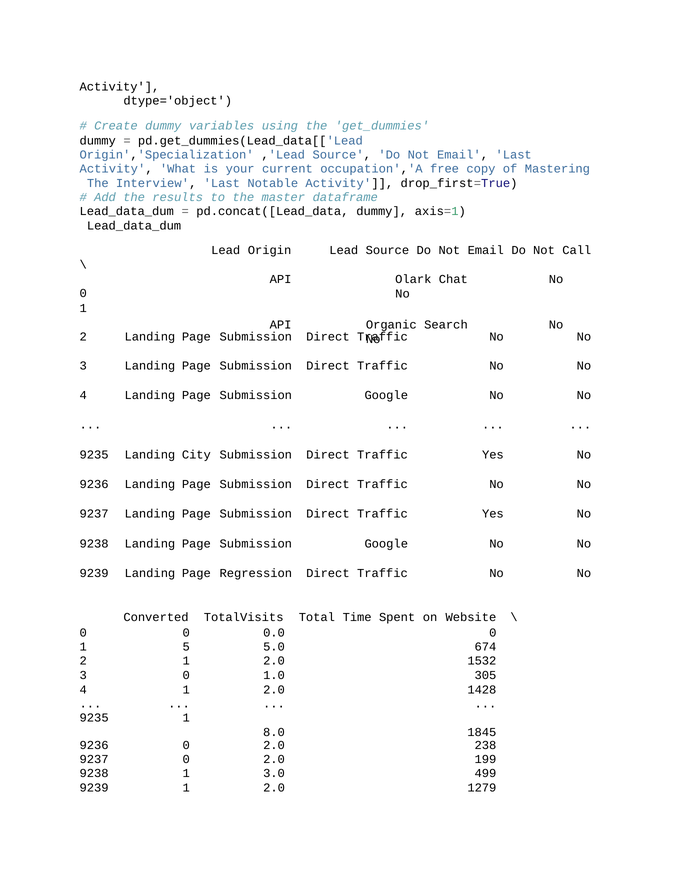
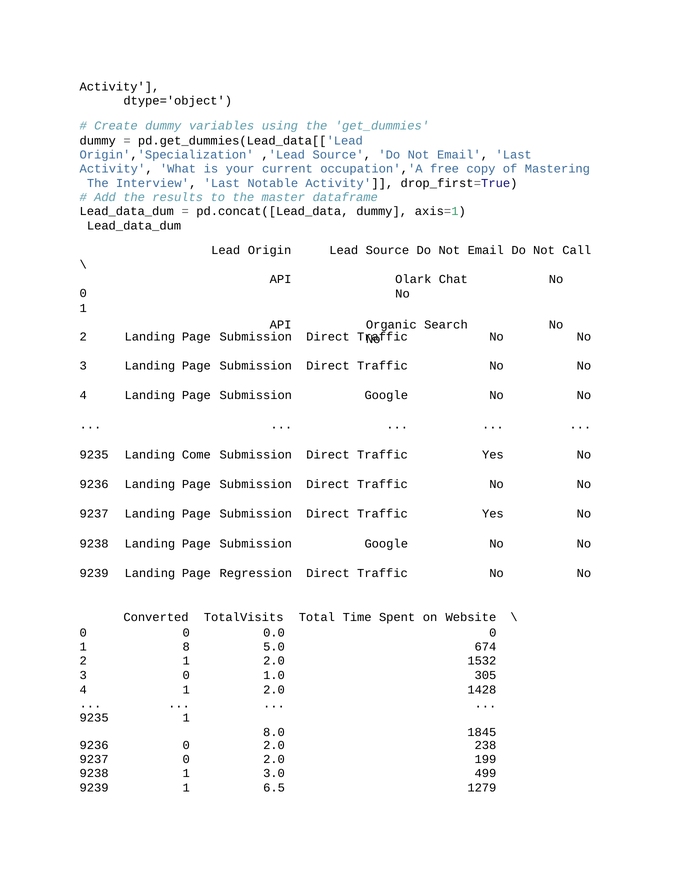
City: City -> Come (196, 454)
5: 5 -> 8 (186, 647)
9239 1 2.0: 2.0 -> 6.5 (274, 787)
